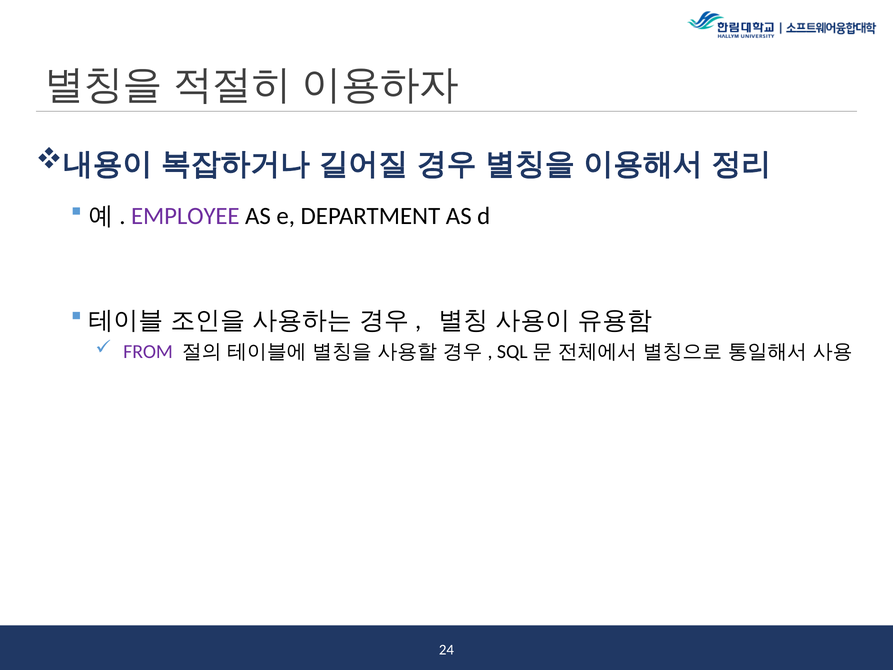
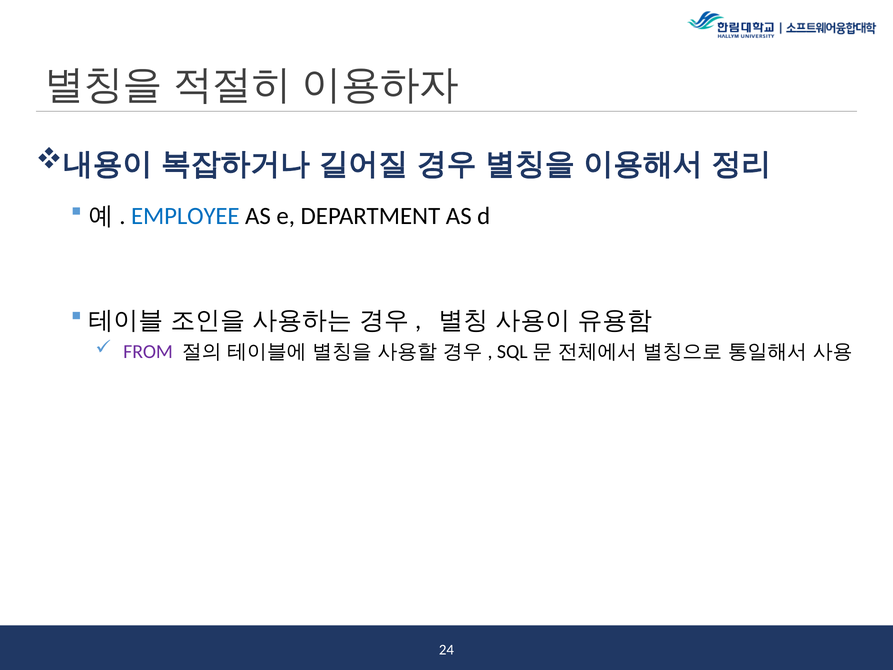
EMPLOYEE colour: purple -> blue (185, 216)
